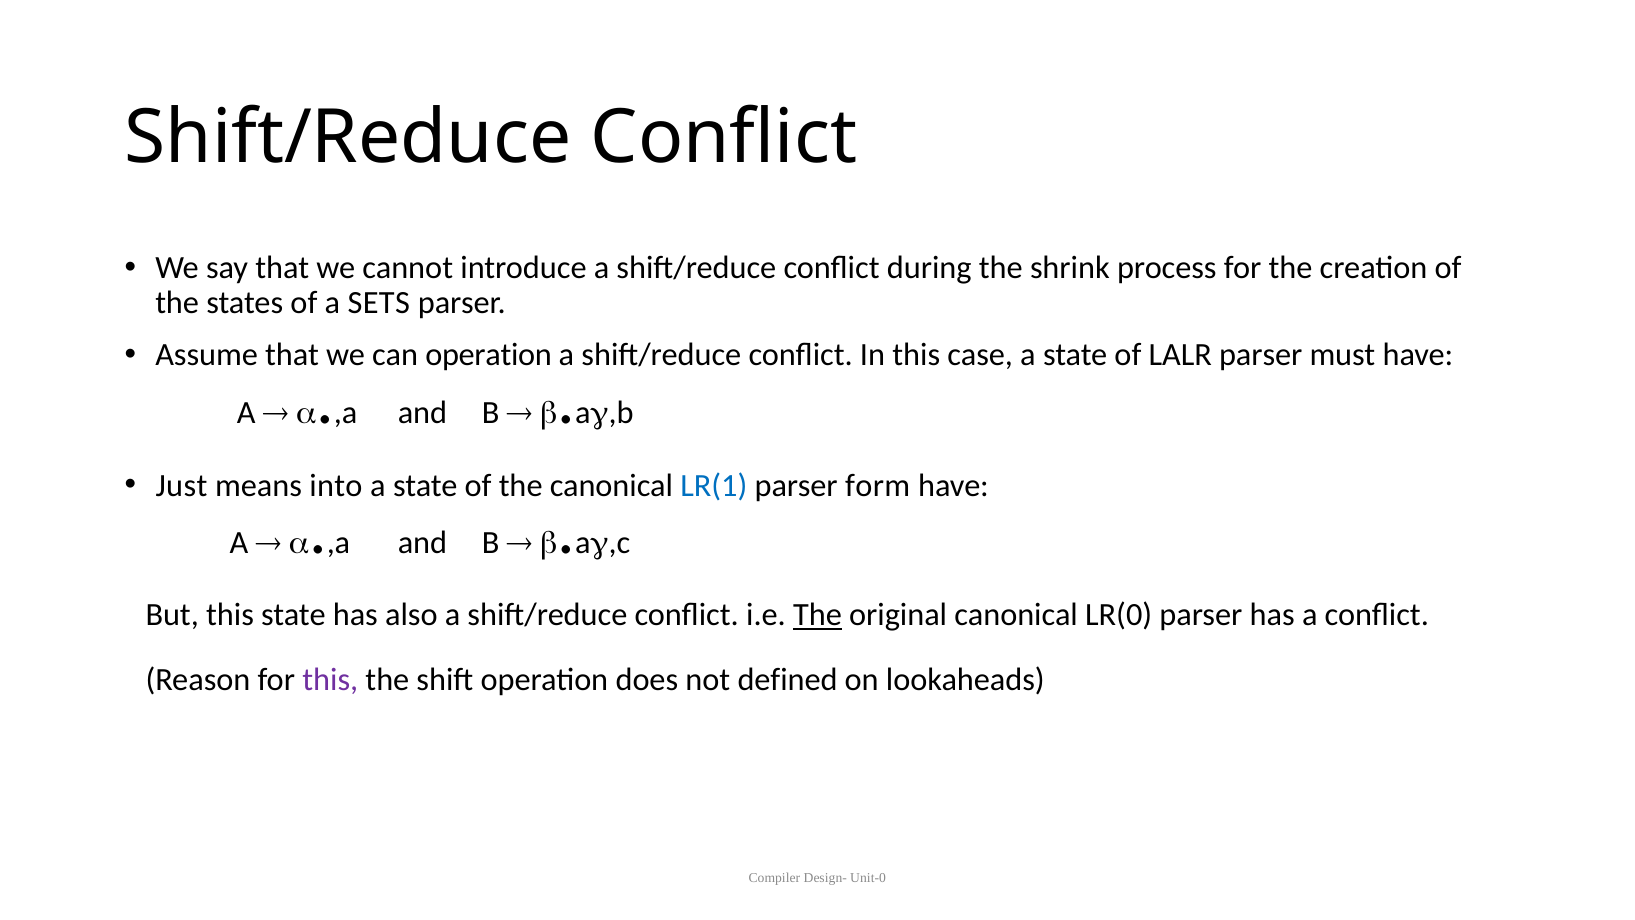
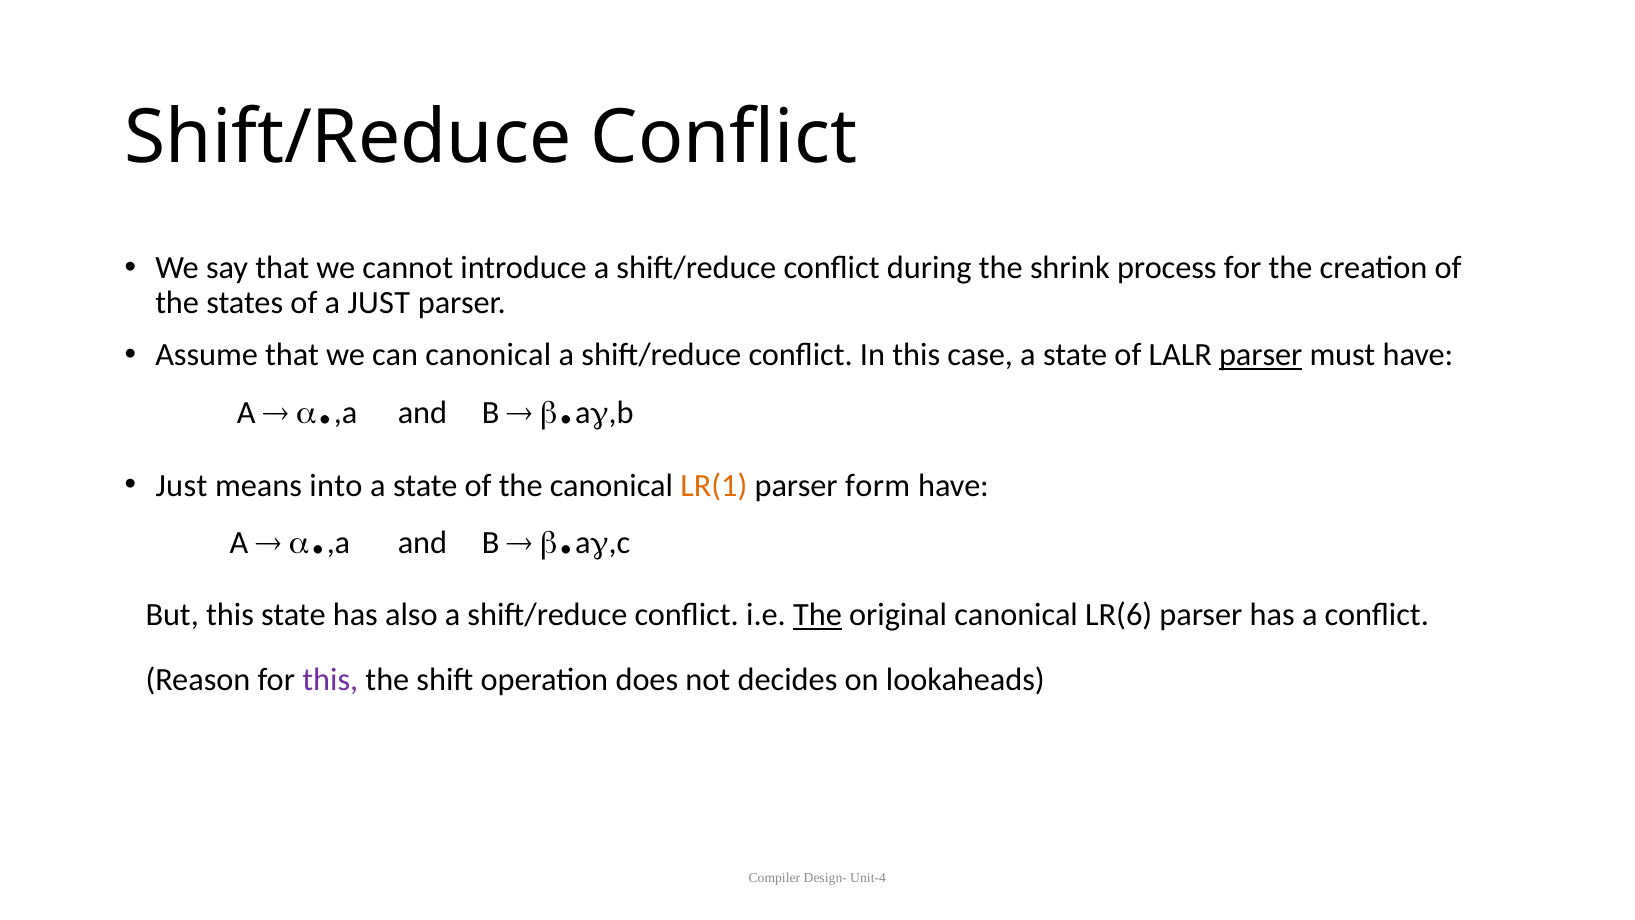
a SETS: SETS -> JUST (379, 303)
can operation: operation -> canonical (488, 355)
parser underline: none -> present (1261, 355)
LR(1 colour: blue -> orange (714, 485)
LR(0: LR(0 -> LR(6 (1119, 615)
defined: defined -> decides (787, 679)
Unit-0: Unit-0 -> Unit-4 (868, 878)
